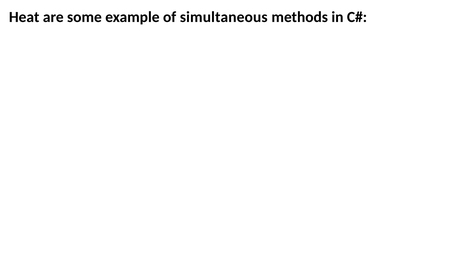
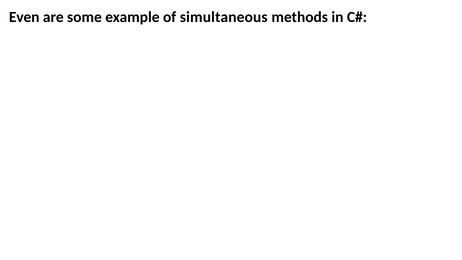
Heat: Heat -> Even (24, 17)
